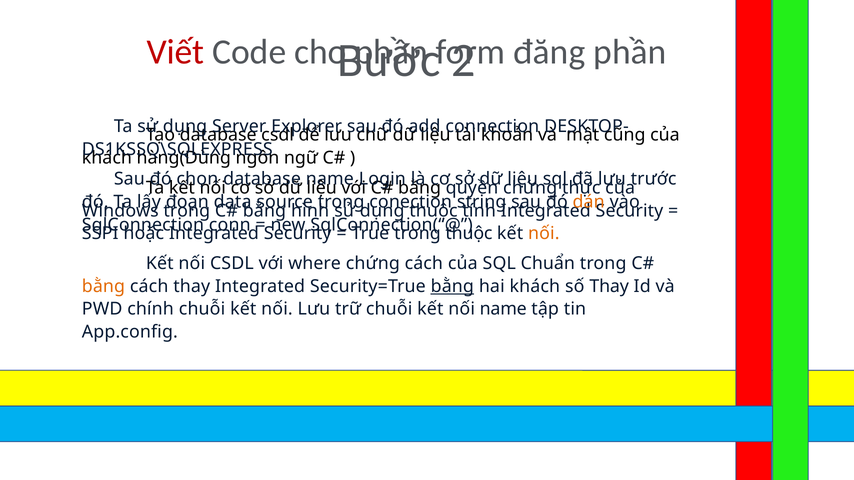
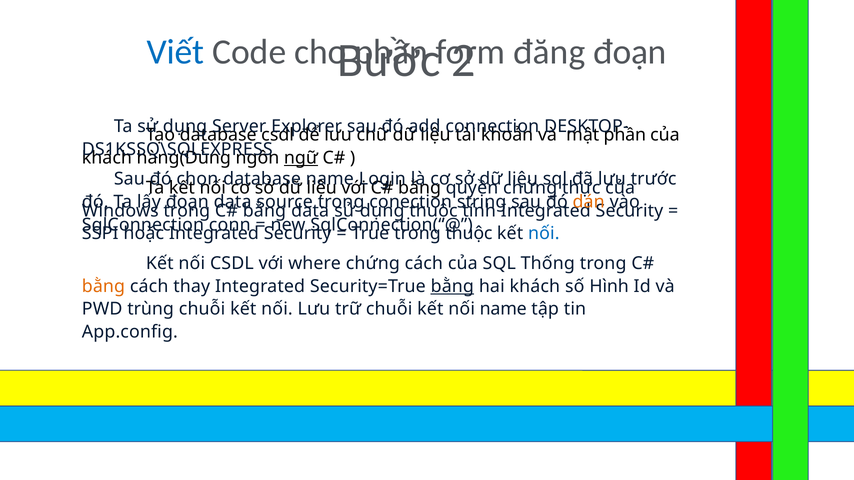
Viết colour: red -> blue (175, 52)
đăng phần: phần -> đoạn (630, 52)
cũng: cũng -> phần (625, 135)
ngữ underline: none -> present (301, 158)
bằng hình: hình -> data (310, 211)
nối colour: orange -> blue (544, 234)
Chuẩn: Chuẩn -> Thống (548, 264)
số Thay: Thay -> Hình (609, 286)
chính: chính -> trùng (151, 309)
